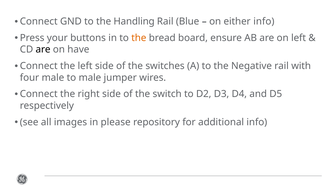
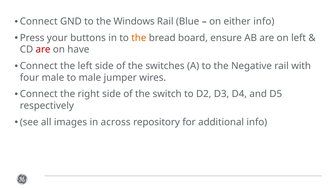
Handling: Handling -> Windows (134, 21)
are colour: black -> red (43, 49)
please: please -> across (116, 122)
